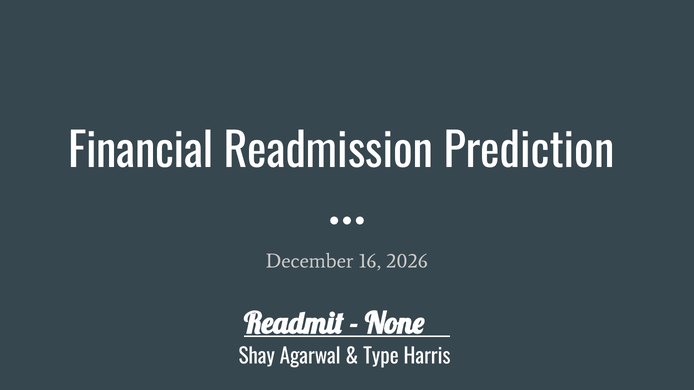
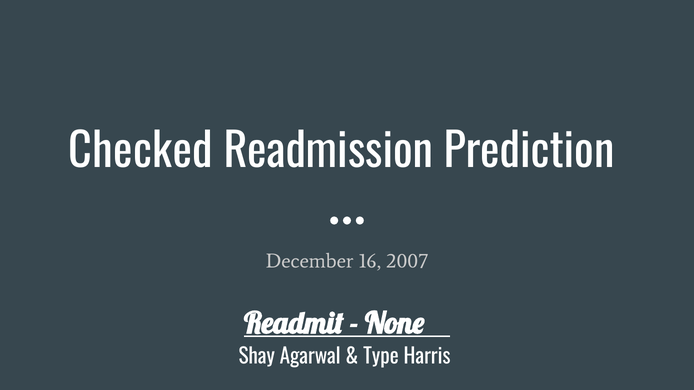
Financial: Financial -> Checked (141, 152)
2026: 2026 -> 2007 (407, 261)
